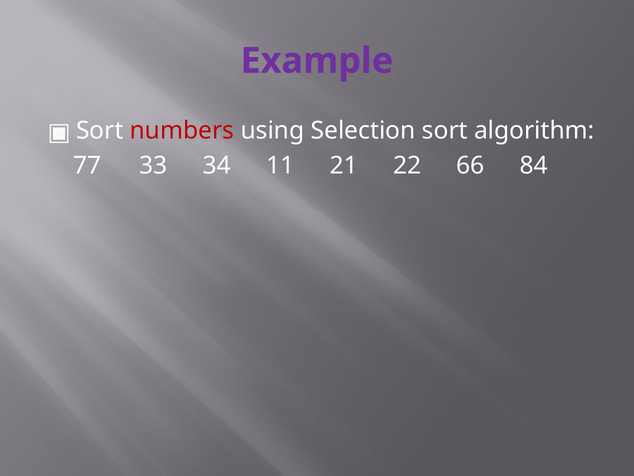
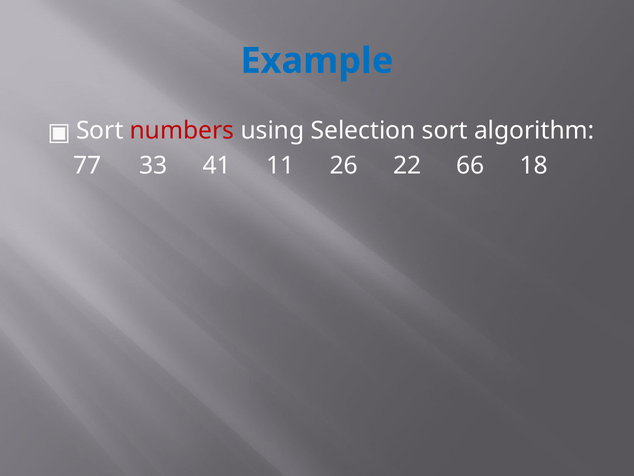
Example colour: purple -> blue (317, 61)
34: 34 -> 41 (217, 165)
21: 21 -> 26 (344, 165)
84: 84 -> 18 (534, 165)
